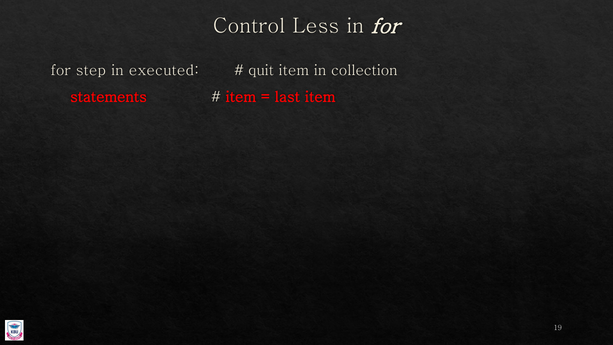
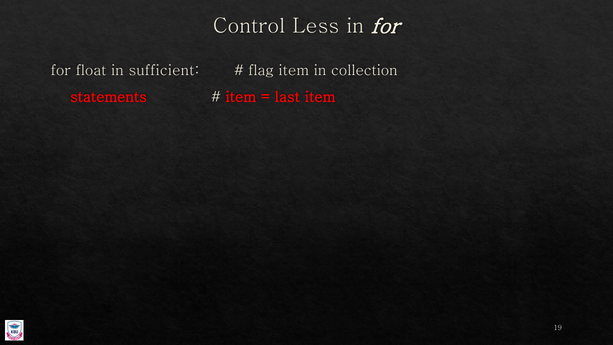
step: step -> float (91, 71)
executed: executed -> sufficient (164, 71)
quit: quit -> flag (261, 71)
